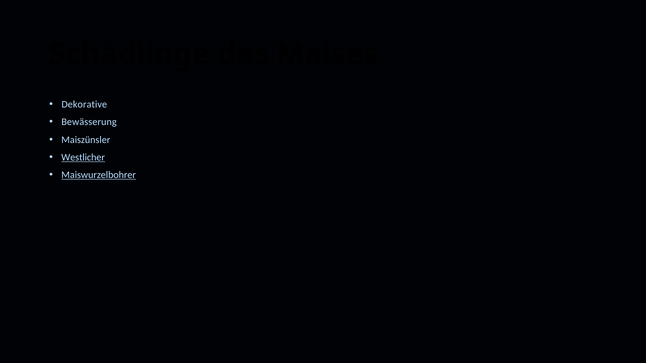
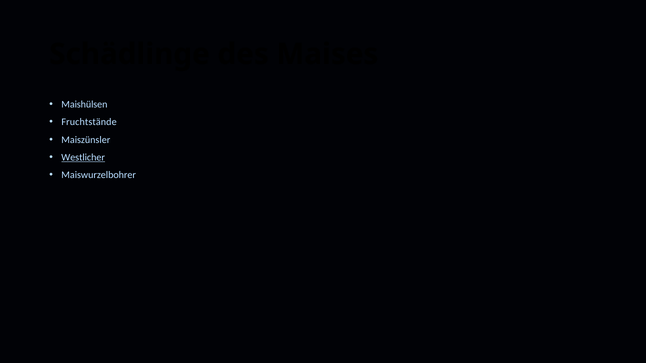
Dekorative: Dekorative -> Maishülsen (84, 105)
Bewässerung: Bewässerung -> Fruchtstände (89, 122)
Maiswurzelbohrer underline: present -> none (99, 175)
